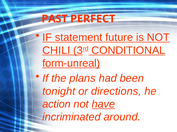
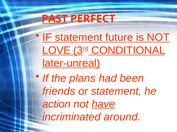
PAST underline: none -> present (55, 19)
CHILI: CHILI -> LOVE (57, 51)
form-unreal: form-unreal -> later-unreal (71, 64)
tonight: tonight -> friends (59, 92)
or directions: directions -> statement (116, 92)
